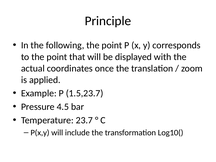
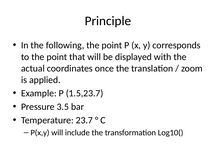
4.5: 4.5 -> 3.5 (63, 107)
